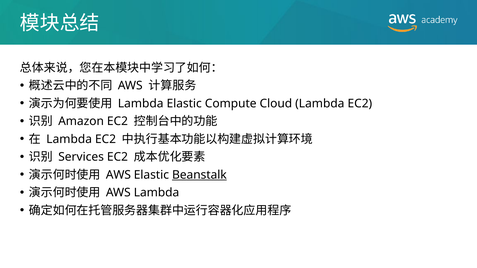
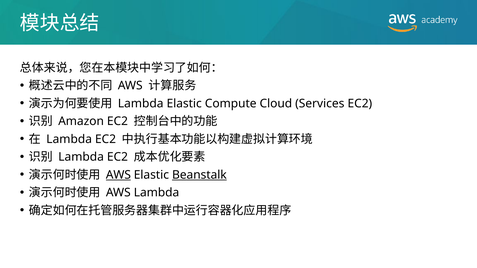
Cloud Lambda: Lambda -> Services (320, 104)
Services: Services -> Lambda (81, 157)
AWS underline: none -> present (118, 175)
